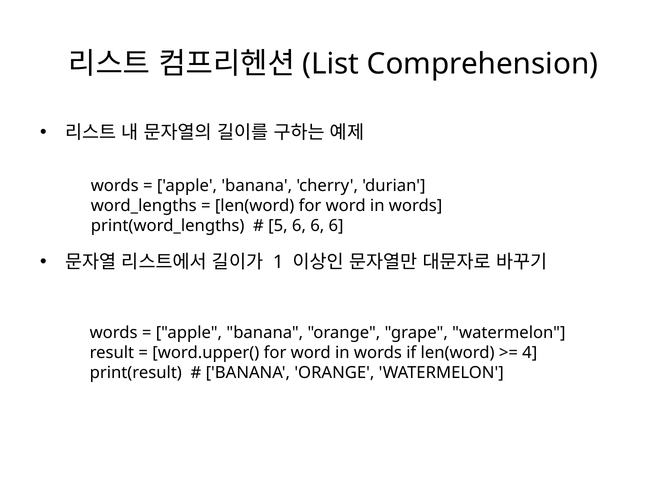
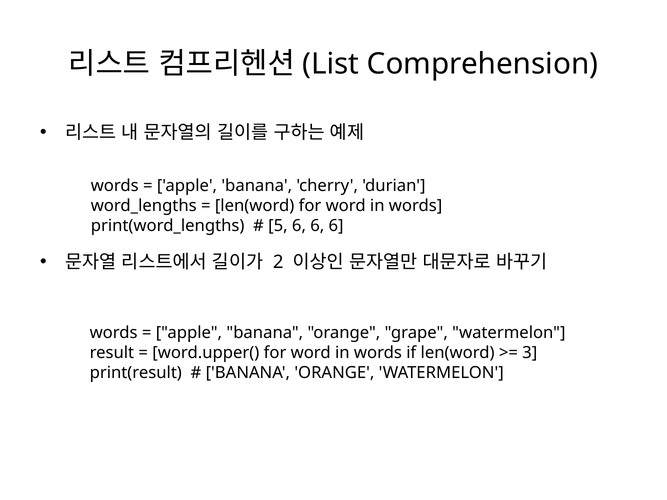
1: 1 -> 2 (278, 262)
4: 4 -> 3 (530, 353)
